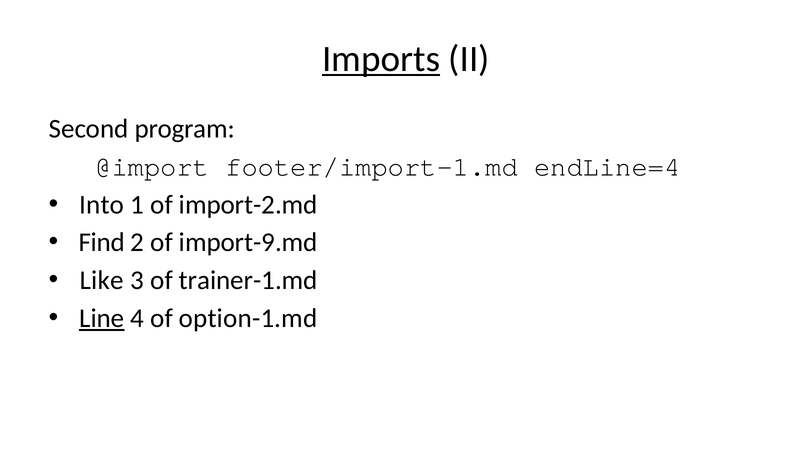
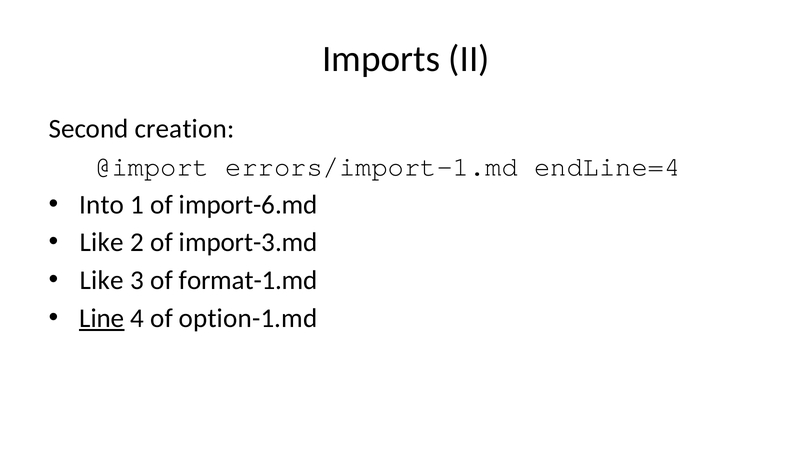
Imports underline: present -> none (381, 59)
program: program -> creation (184, 129)
footer/import-1.md: footer/import-1.md -> errors/import-1.md (372, 167)
import-2.md: import-2.md -> import-6.md (248, 205)
Find: Find -> Like (102, 242)
import-9.md: import-9.md -> import-3.md (248, 242)
trainer-1.md: trainer-1.md -> format-1.md (248, 280)
